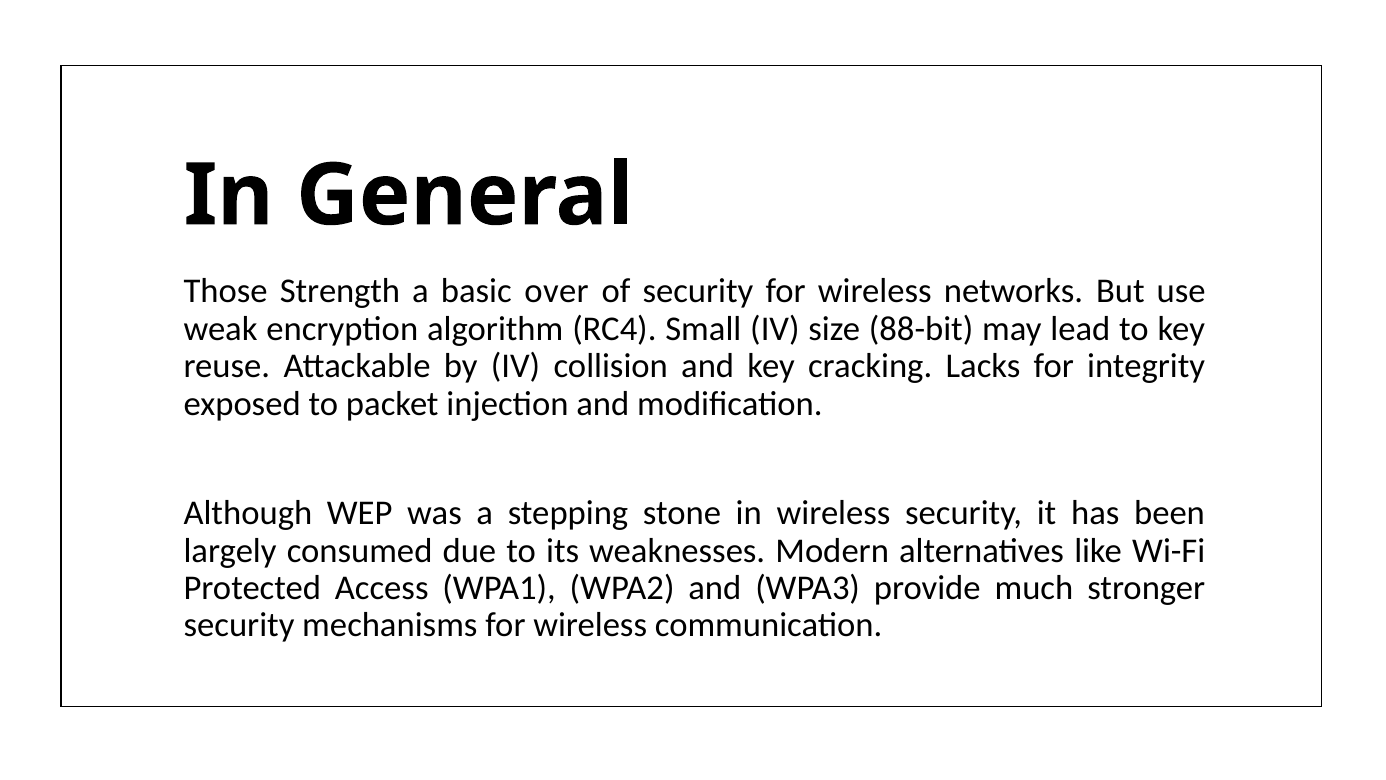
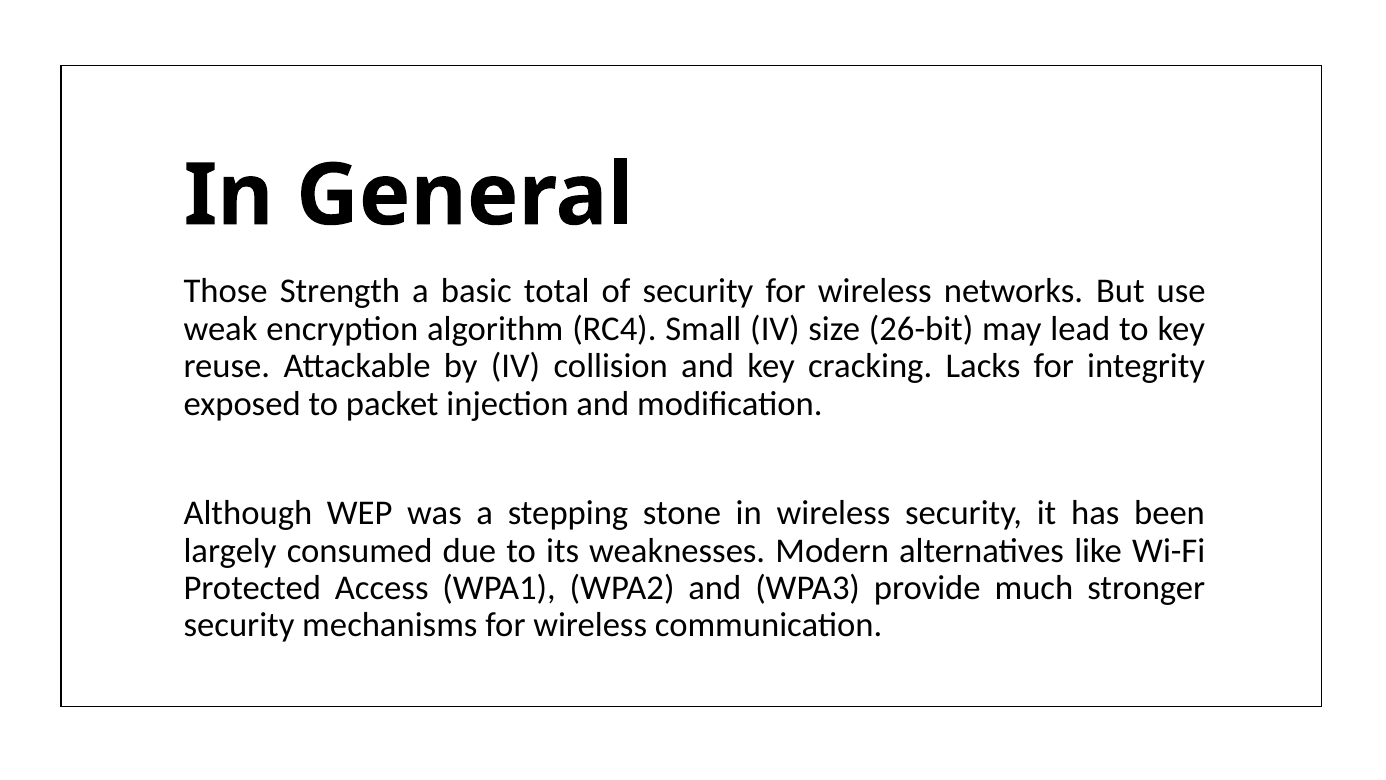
over: over -> total (557, 291)
88-bit: 88-bit -> 26-bit (921, 329)
